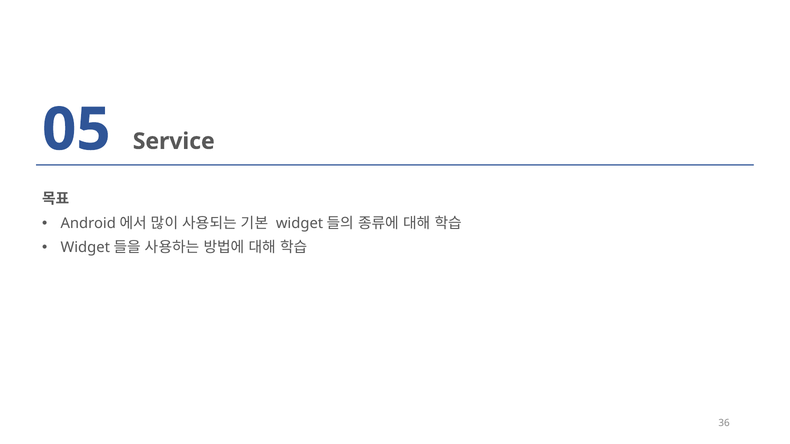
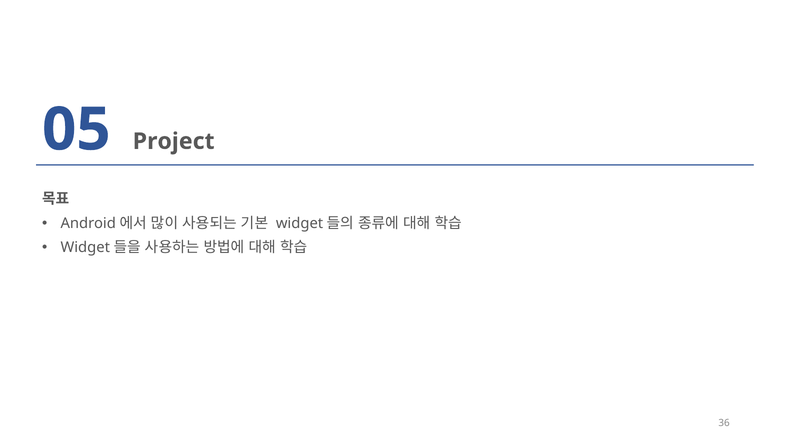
Service: Service -> Project (174, 141)
